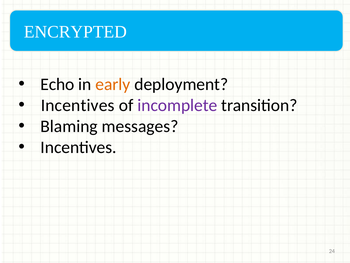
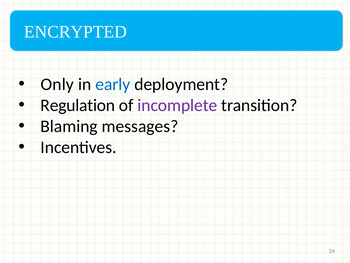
Echo: Echo -> Only (57, 84)
early colour: orange -> blue (113, 84)
Incentives: Incentives -> Regulation (78, 105)
